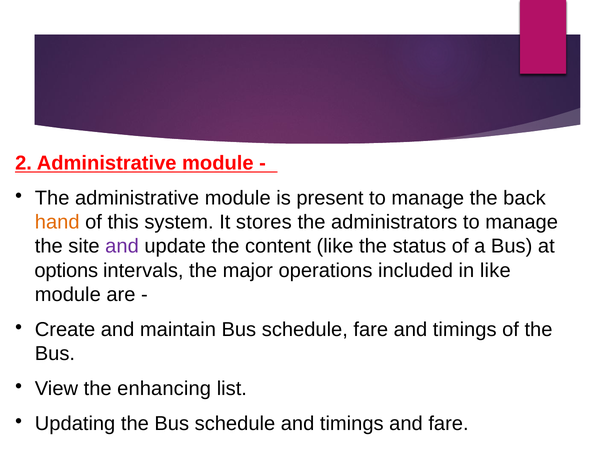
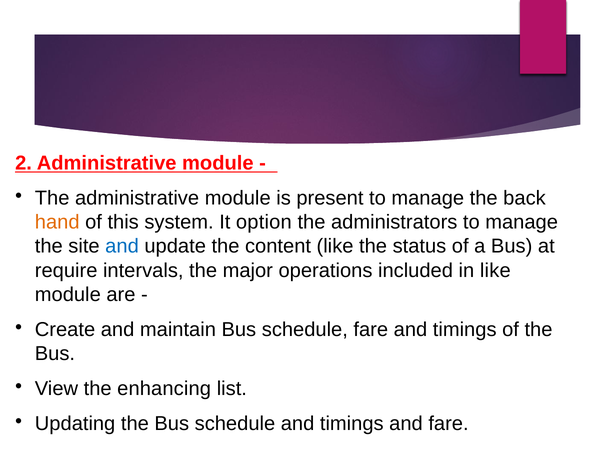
stores: stores -> option (264, 222)
and colour: purple -> blue (122, 247)
options: options -> require (66, 271)
